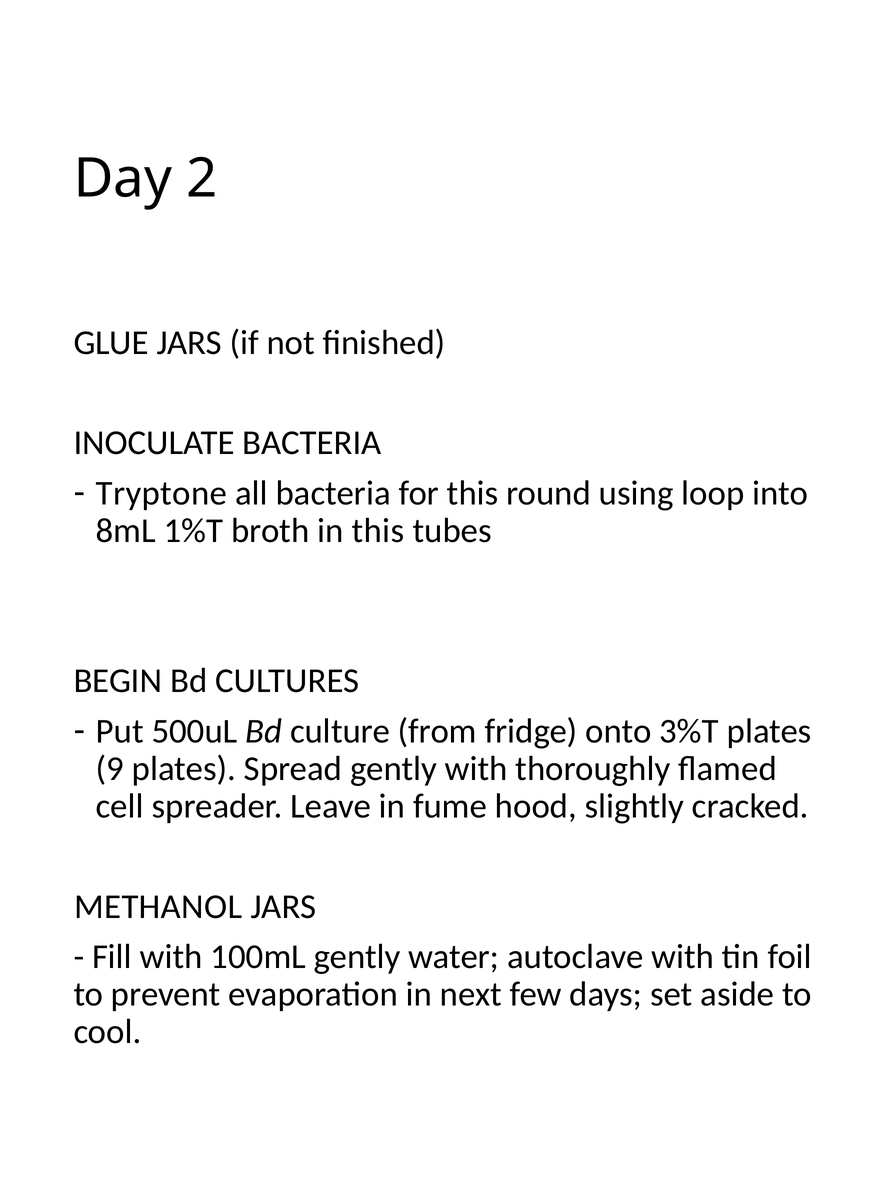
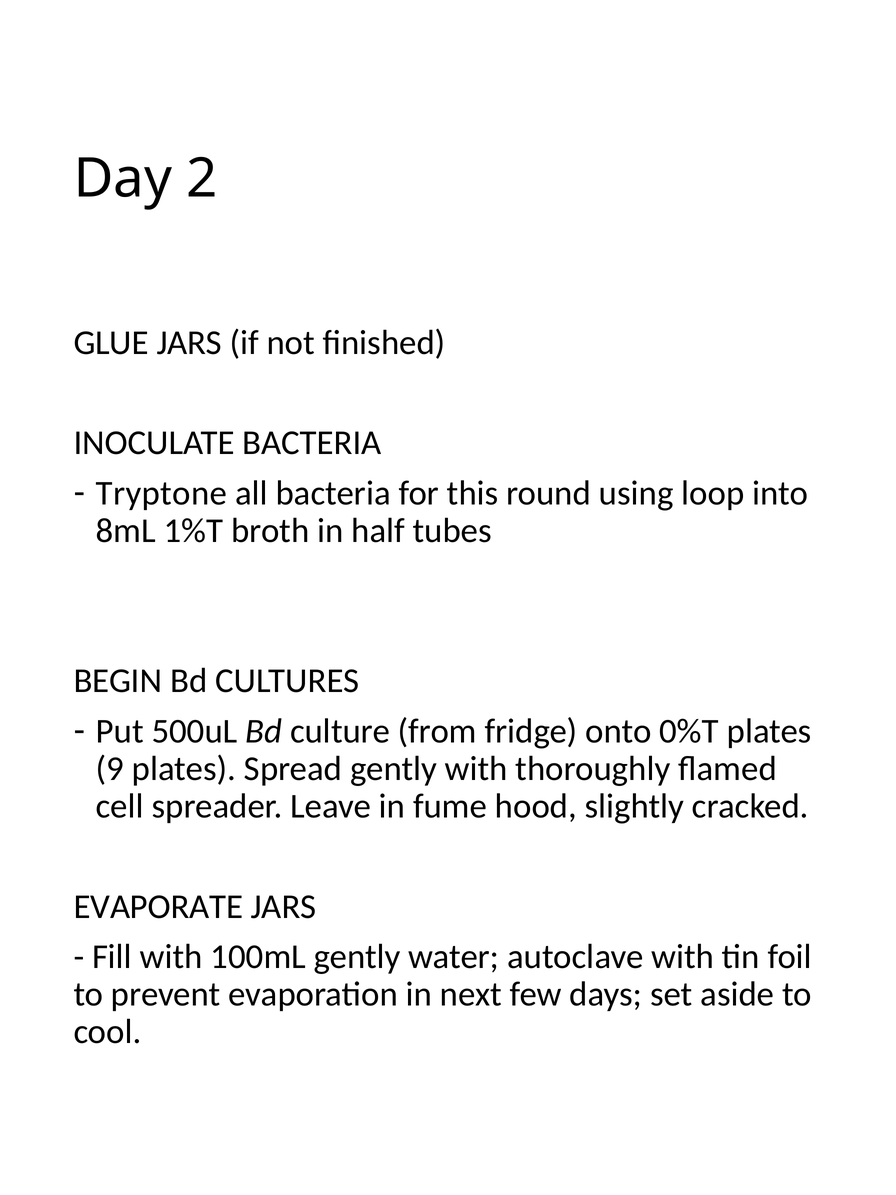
in this: this -> half (378, 531)
3%T: 3%T -> 0%T (689, 731)
METHANOL: METHANOL -> EVAPORATE (158, 906)
